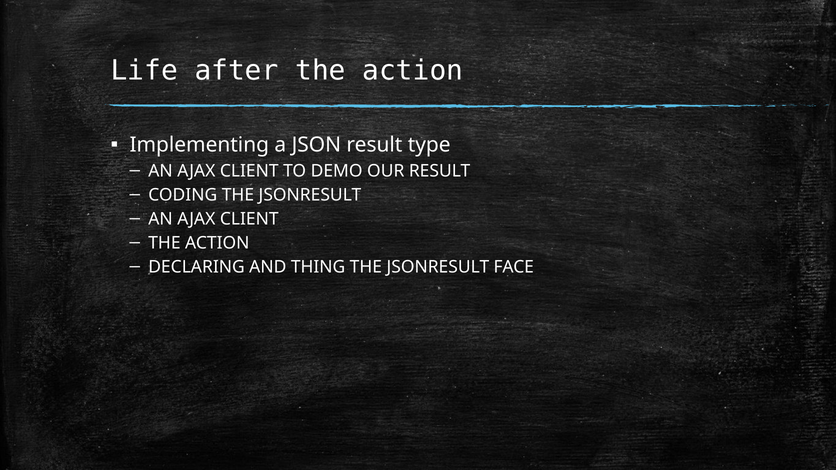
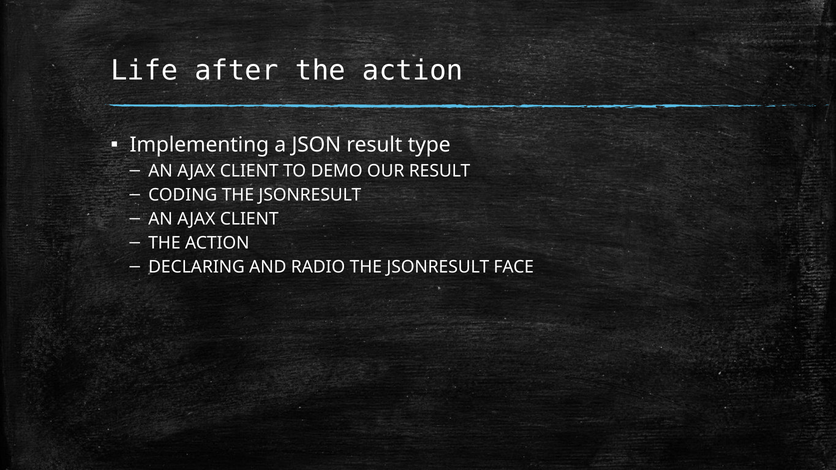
THING: THING -> RADIO (318, 267)
